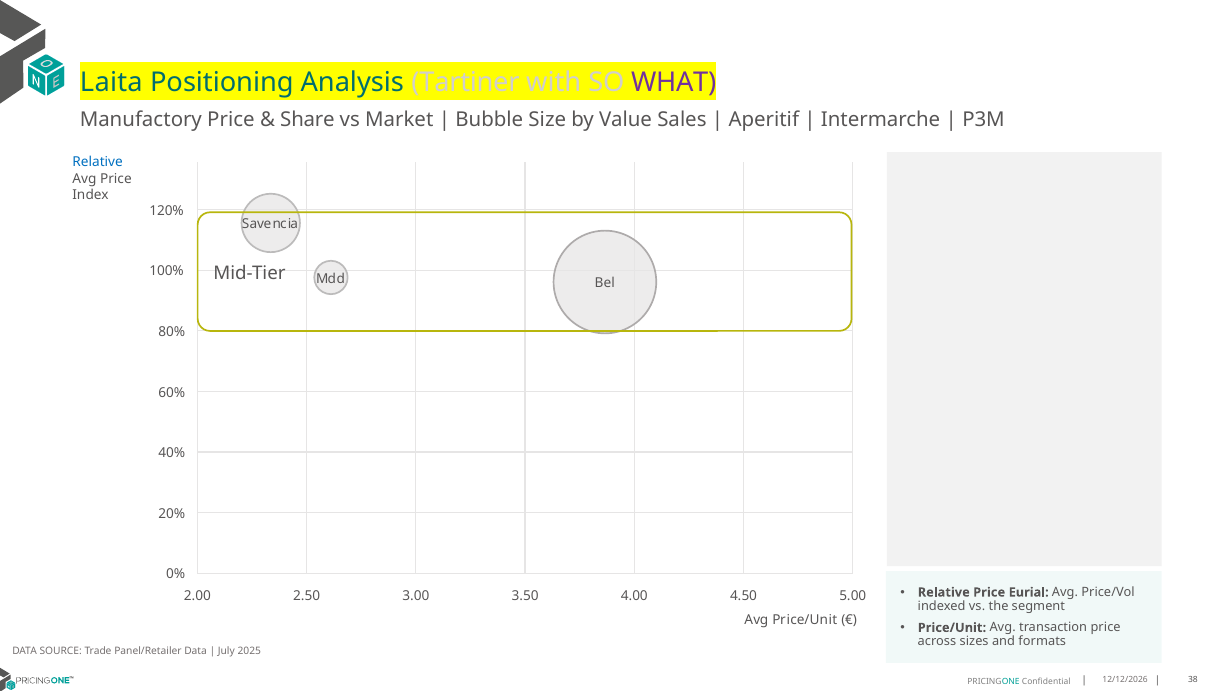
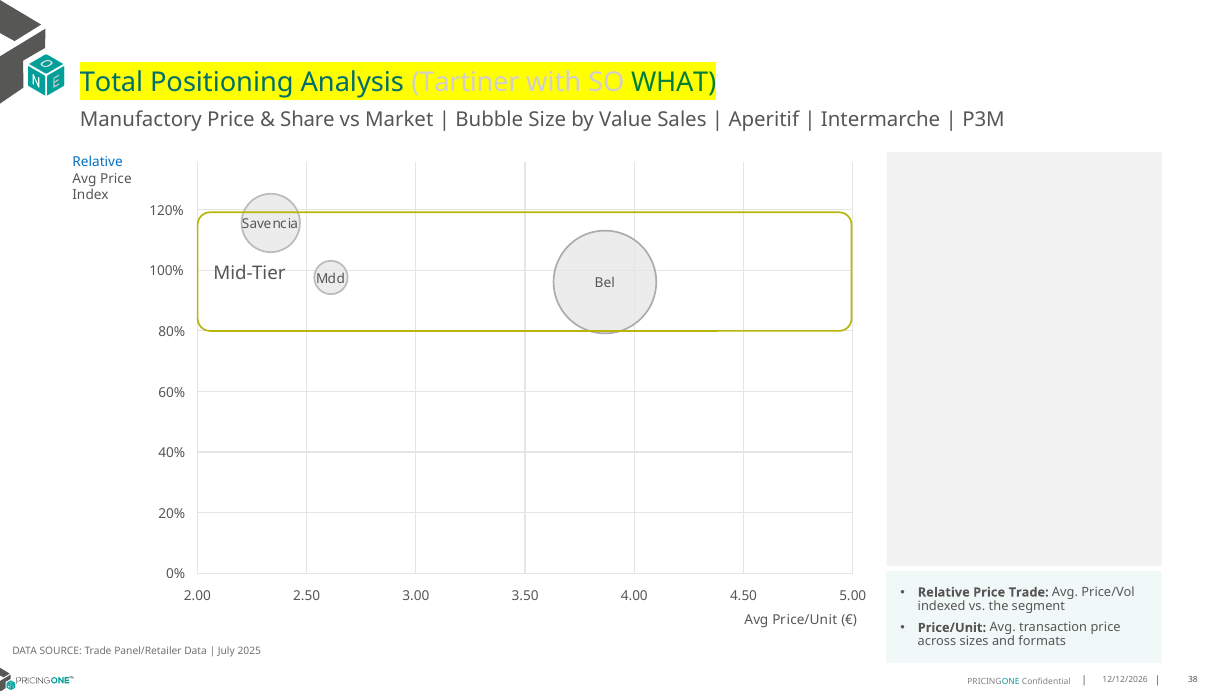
Laita: Laita -> Total (112, 83)
WHAT colour: purple -> green (674, 83)
Price Eurial: Eurial -> Trade (1029, 592)
